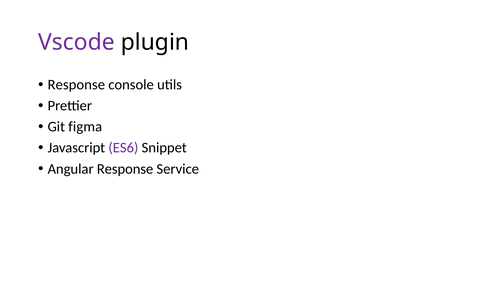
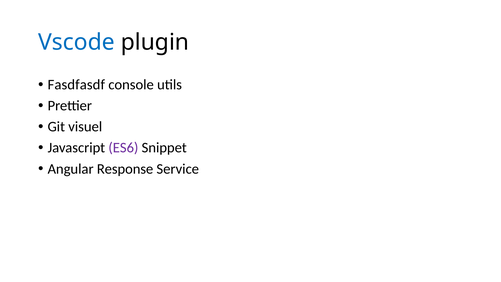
Vscode colour: purple -> blue (76, 42)
Response: Response -> Fasdfasdf (76, 85)
figma: figma -> visuel (85, 127)
